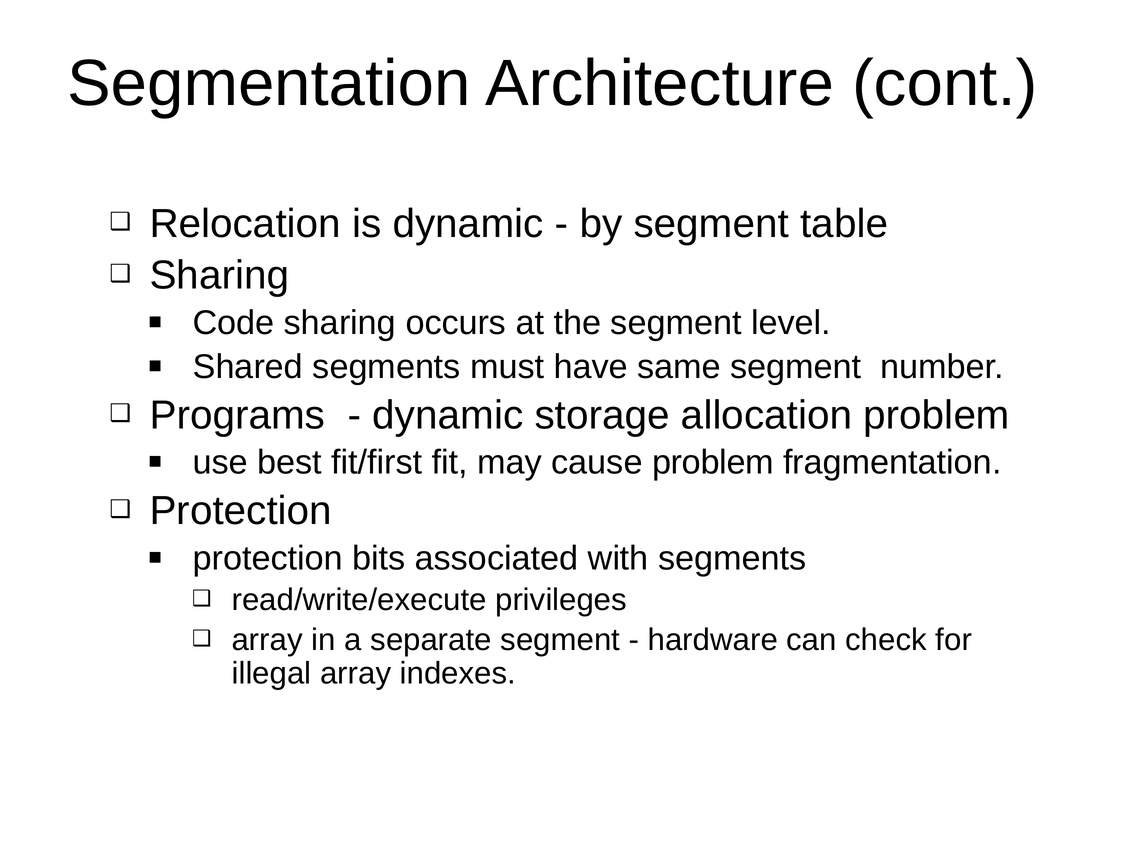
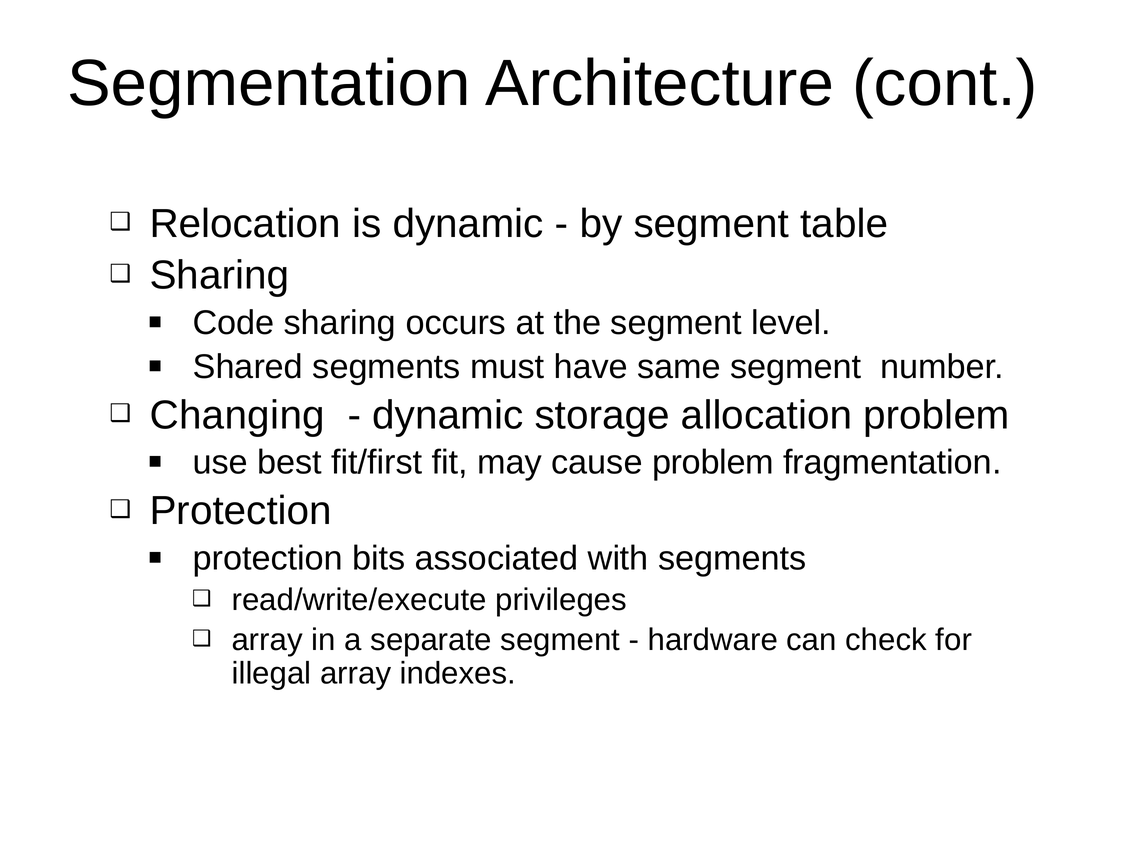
Programs: Programs -> Changing (237, 415)
